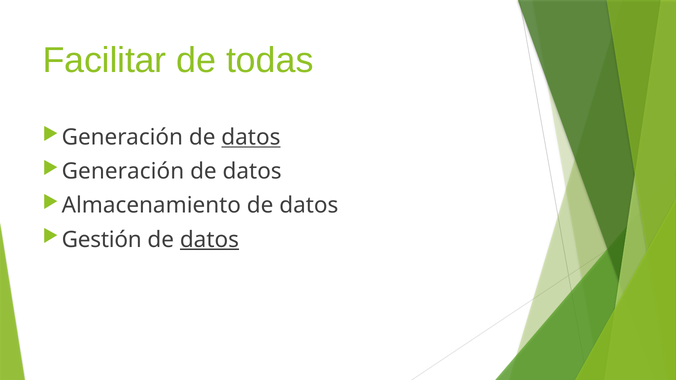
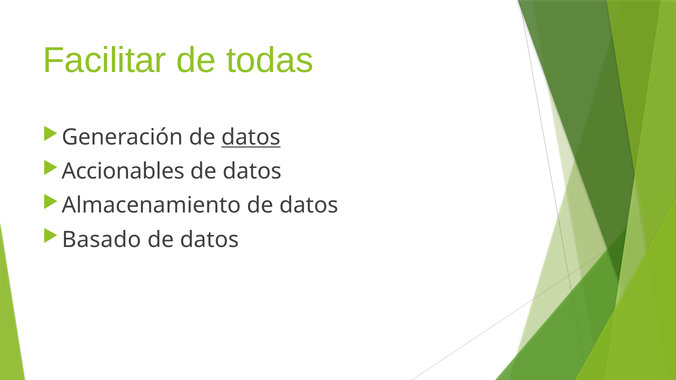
Generación: Generación -> Accionables (123, 172)
Gestión: Gestión -> Basado (101, 240)
datos underline: present -> none (209, 240)
